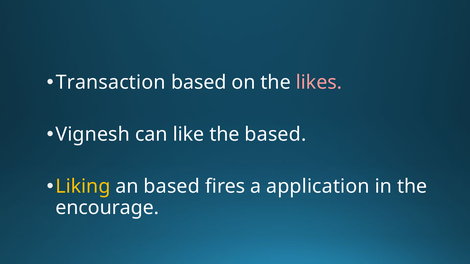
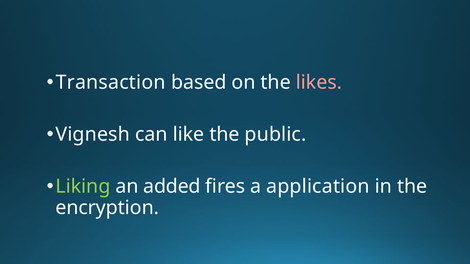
the based: based -> public (276, 135)
Liking colour: yellow -> light green (83, 187)
an based: based -> added (172, 187)
encourage: encourage -> encryption (107, 208)
